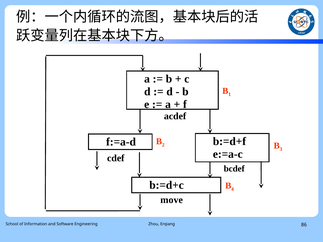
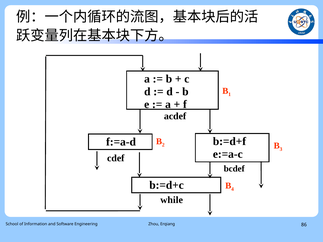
move: move -> while (172, 200)
